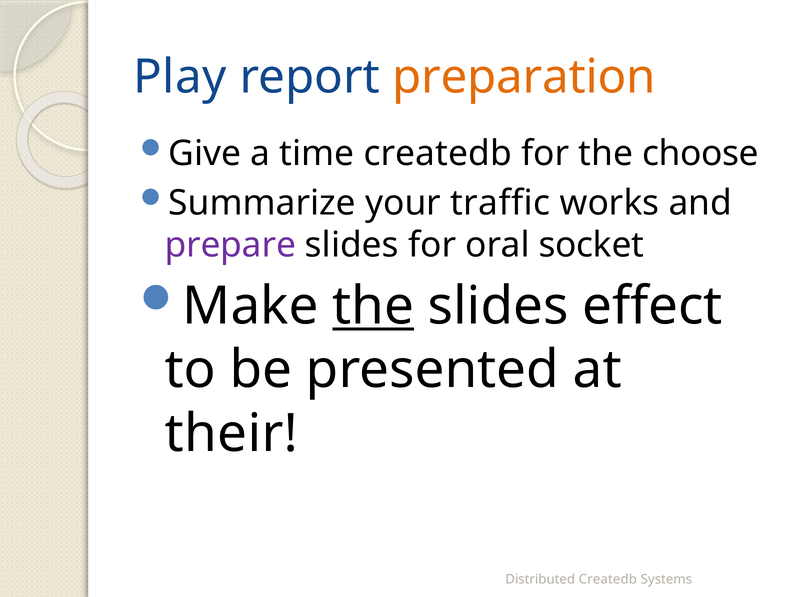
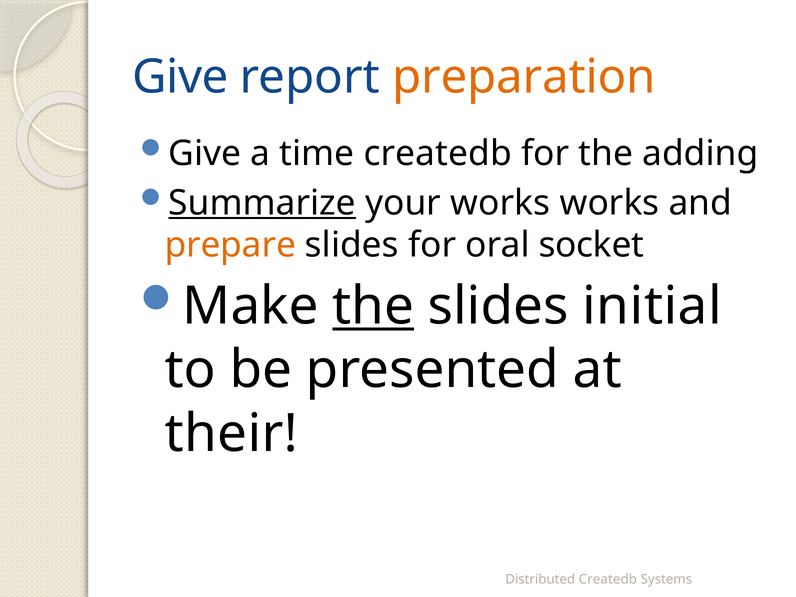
Play: Play -> Give (180, 77)
choose: choose -> adding (700, 154)
Summarize underline: none -> present (262, 203)
your traffic: traffic -> works (500, 203)
prepare colour: purple -> orange (230, 245)
effect: effect -> initial (652, 306)
